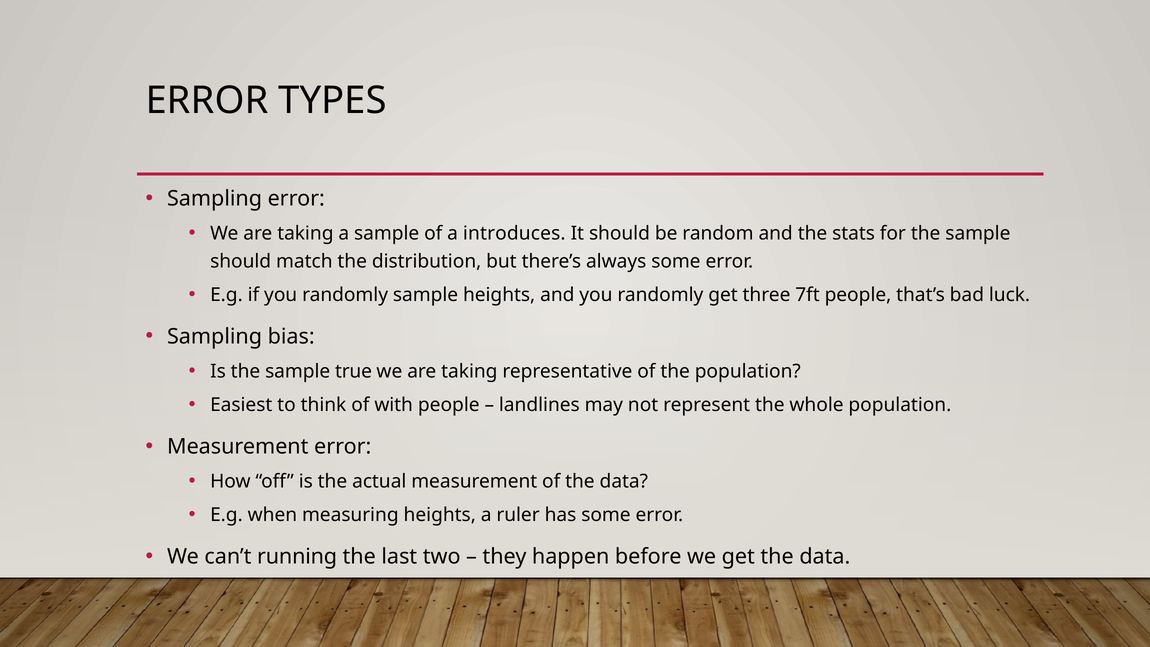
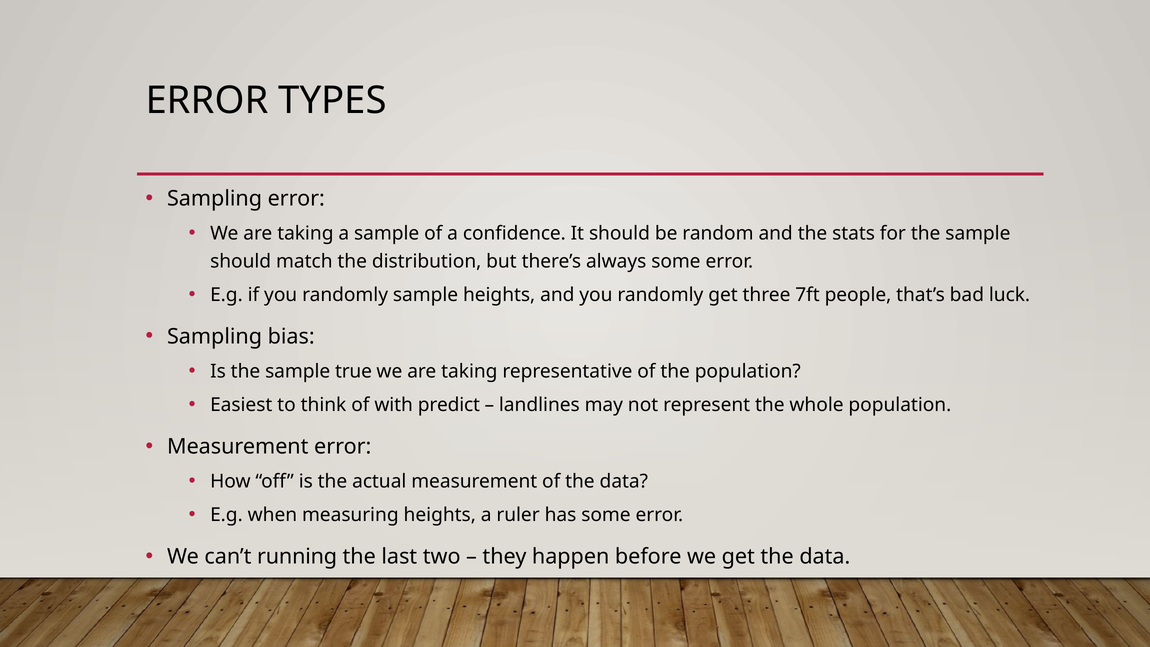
introduces: introduces -> confidence (514, 234)
with people: people -> predict (449, 405)
